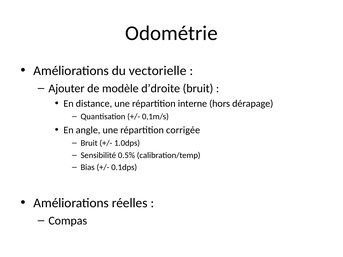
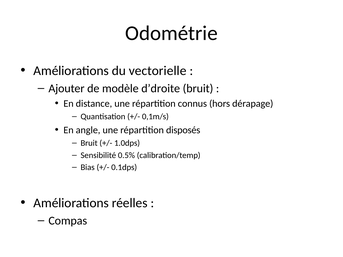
interne: interne -> connus (192, 104)
corrigée: corrigée -> disposés (183, 130)
